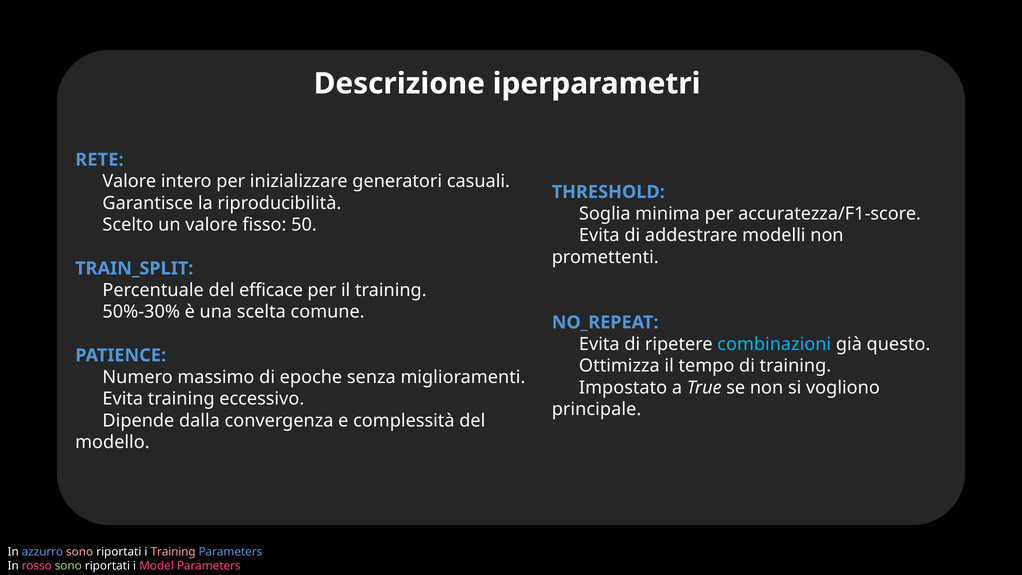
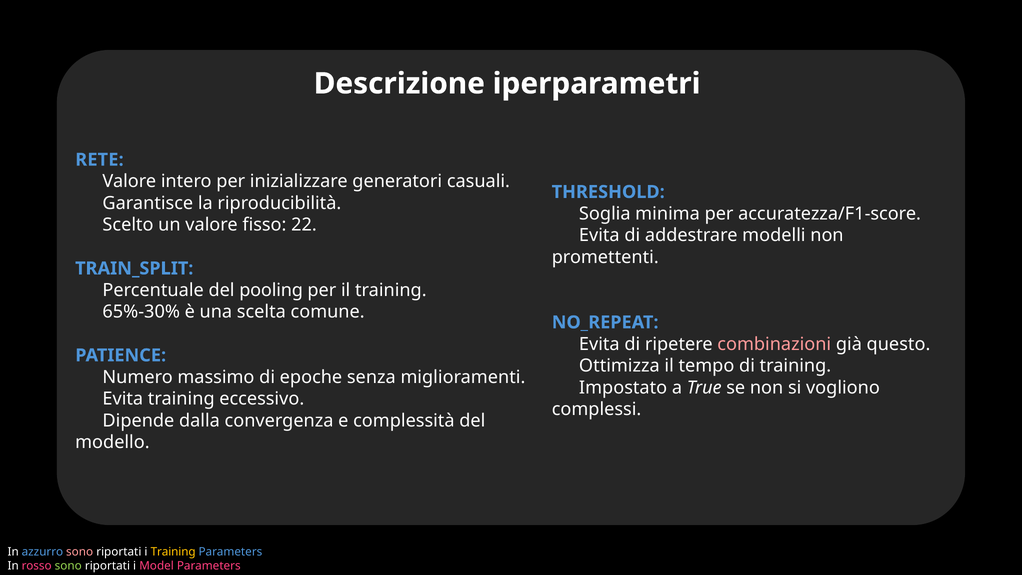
50: 50 -> 22 (304, 225)
efficace: efficace -> pooling (271, 290)
50%-30%: 50%-30% -> 65%-30% (141, 312)
combinazioni colour: light blue -> pink (774, 344)
principale: principale -> complessi (597, 409)
Training colour: pink -> yellow (173, 552)
